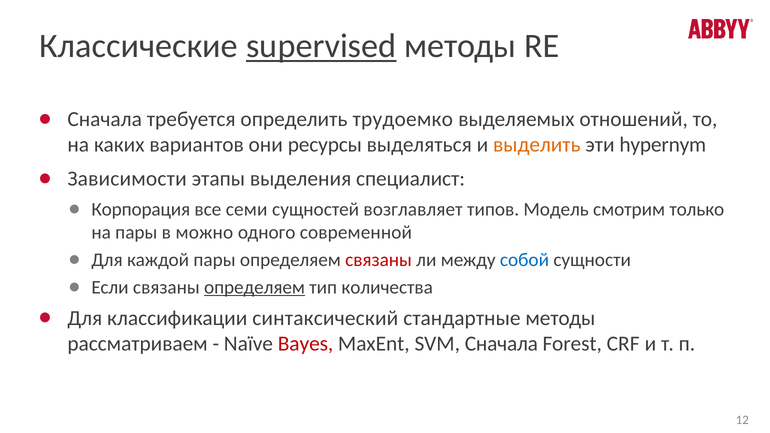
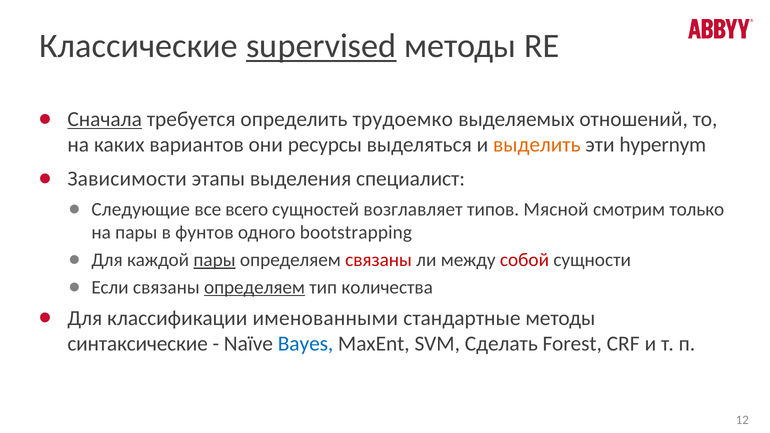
Сначала underline: none -> present (105, 119)
Корпорация: Корпорация -> Следующие (141, 210)
семи: семи -> всего (247, 210)
Модель: Модель -> Мясной (556, 210)
можно: можно -> фунтов (204, 233)
современной: современной -> bootstrapping (356, 233)
пары underline: none -> present (215, 260)
собой colour: blue -> red (524, 260)
синтаксический: синтаксический -> именованными (325, 318)
рассматриваем: рассматриваем -> синтаксические (138, 344)
Bayes colour: red -> blue (306, 344)
SVM Сначала: Сначала -> Сделать (501, 344)
